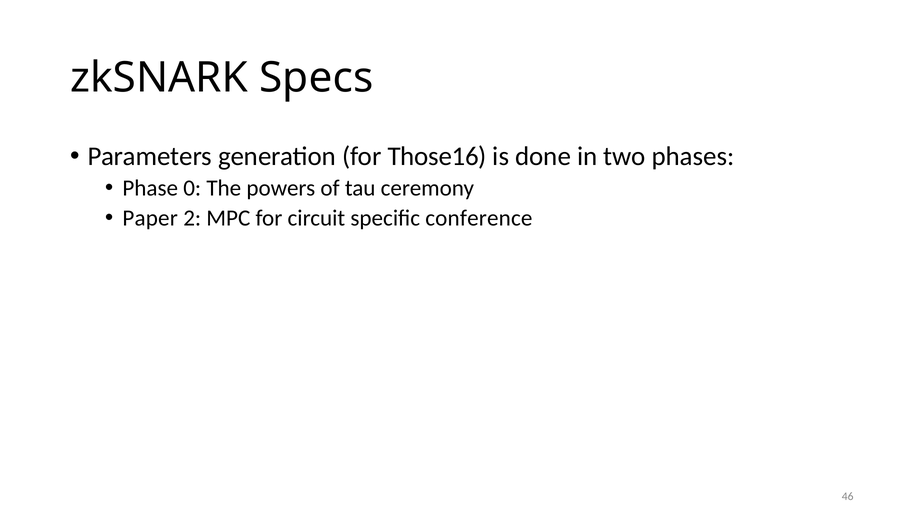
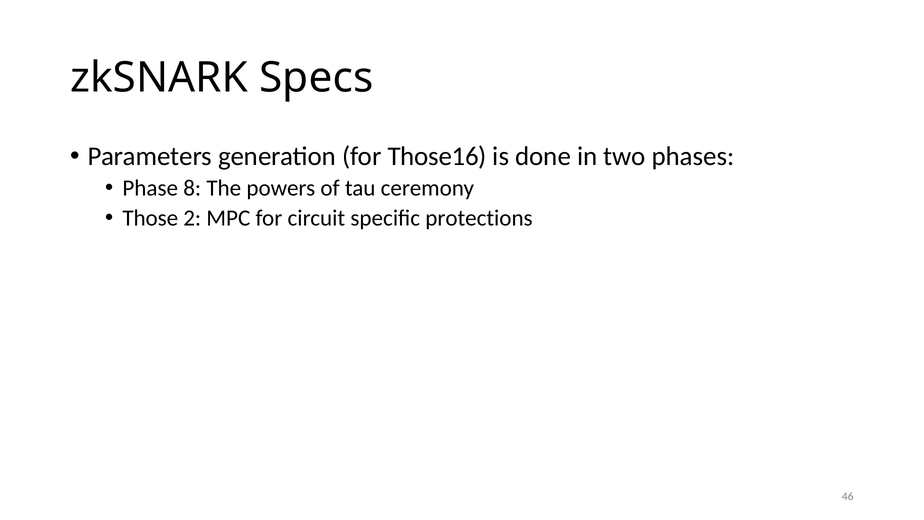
0: 0 -> 8 (192, 188)
Paper: Paper -> Those (150, 218)
conference: conference -> protections (479, 218)
